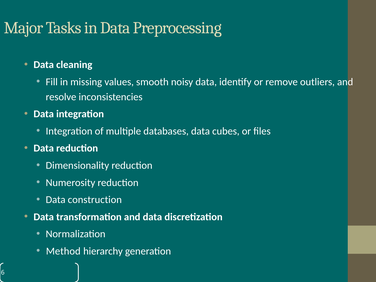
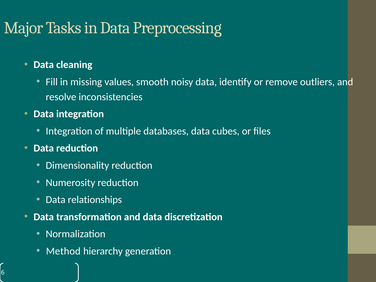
construction: construction -> relationships (95, 200)
